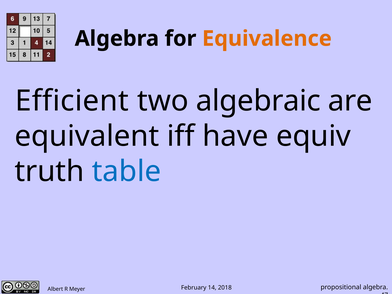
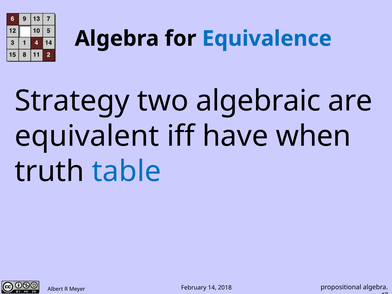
Equivalence colour: orange -> blue (267, 39)
Efficient: Efficient -> Strategy (72, 101)
equiv: equiv -> when (314, 136)
